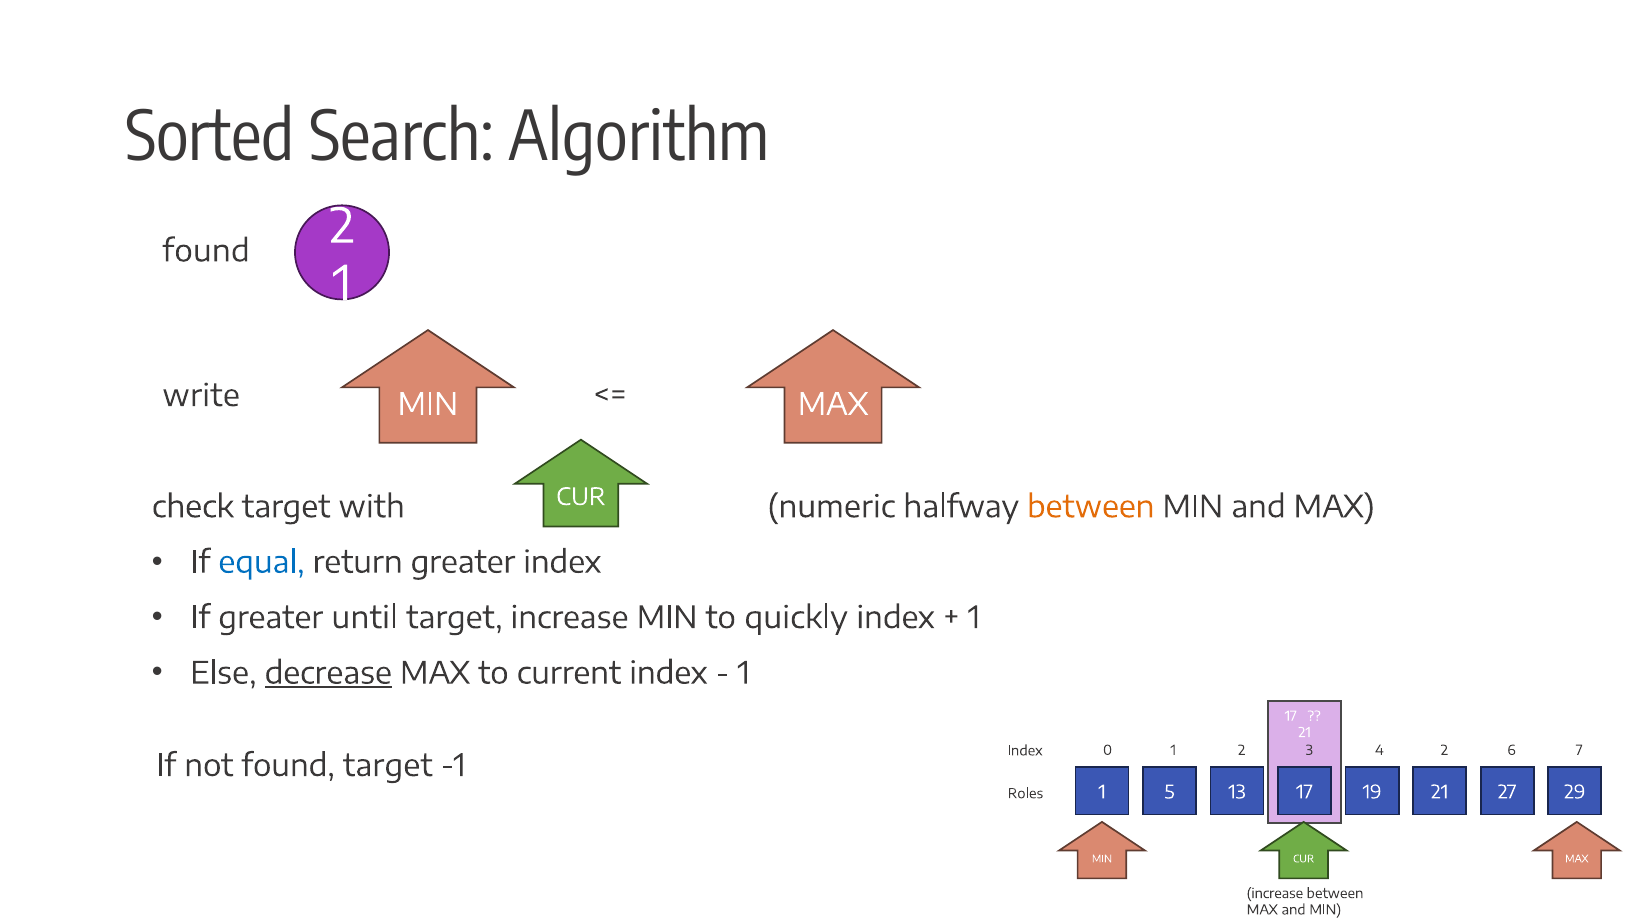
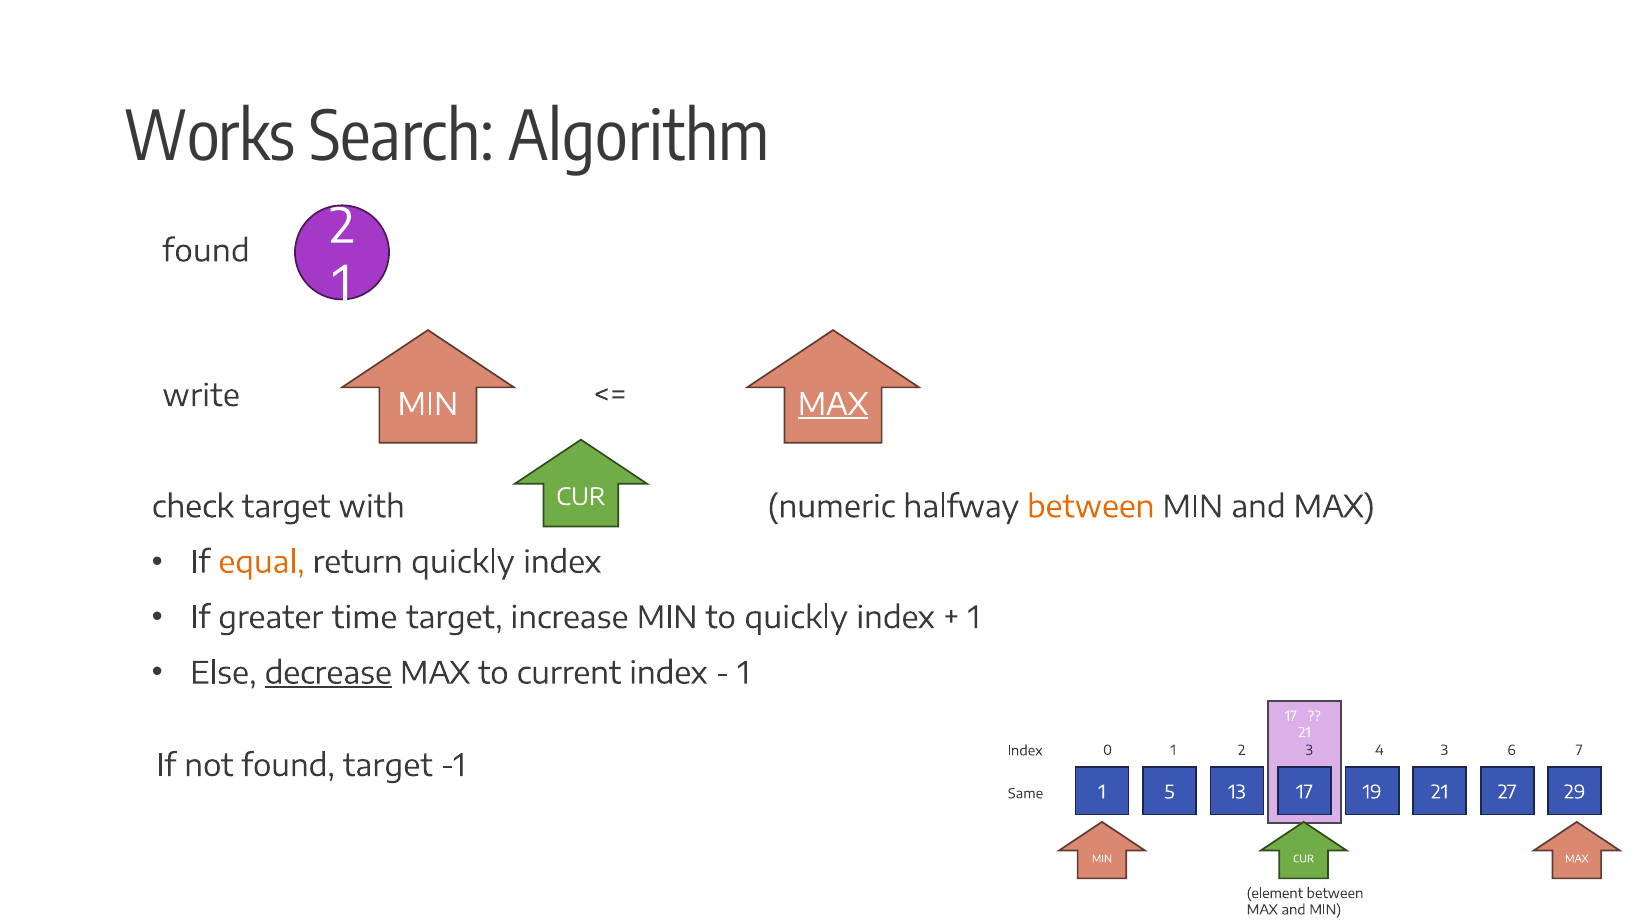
Sorted: Sorted -> Works (210, 138)
MAX underline: none -> present (833, 405)
equal colour: blue -> orange (261, 562)
return greater: greater -> quickly (463, 562)
until: until -> time (365, 618)
4 2: 2 -> 3 (1444, 750)
Roles: Roles -> Same (1026, 793)
increase: increase -> element (1275, 893)
